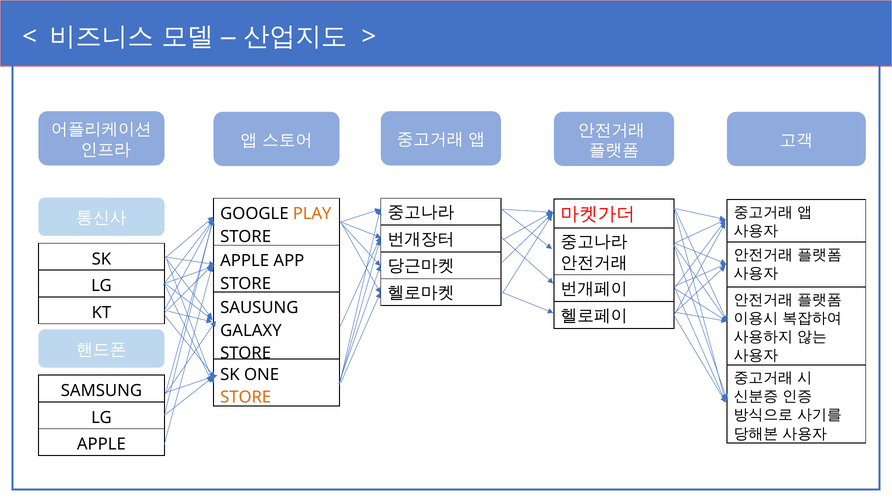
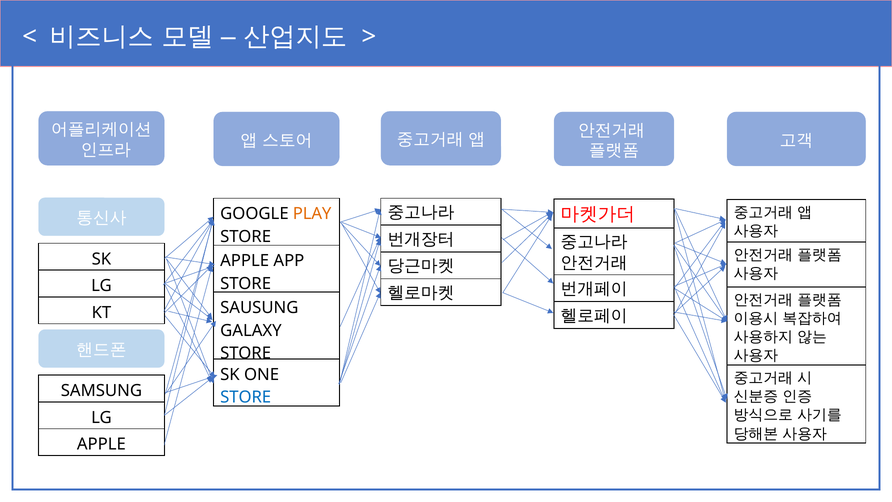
STORE colour: orange -> blue (246, 397)
